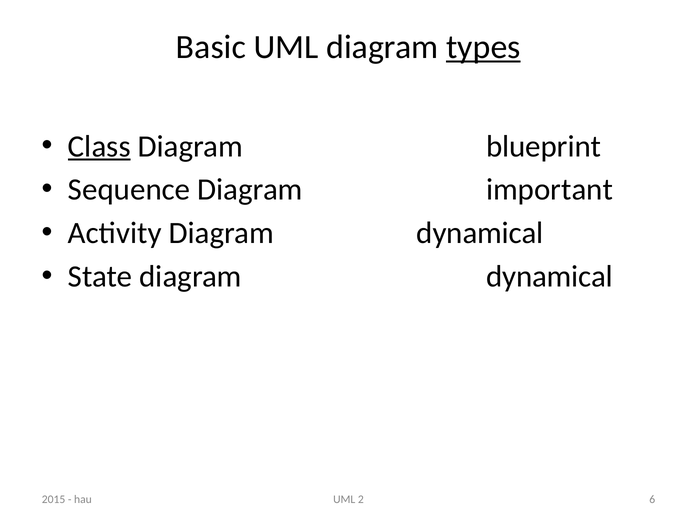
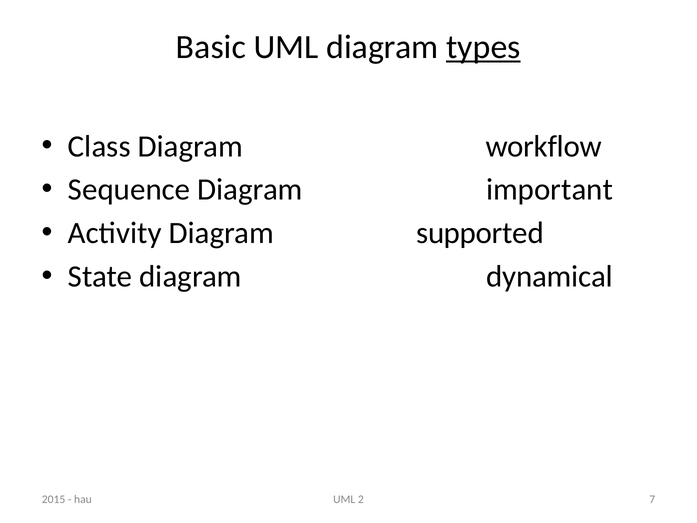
Class underline: present -> none (99, 146)
blueprint: blueprint -> workflow (544, 146)
Activity Diagram dynamical: dynamical -> supported (480, 233)
6: 6 -> 7 (652, 499)
